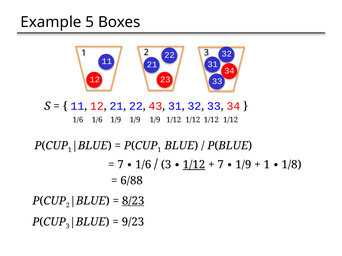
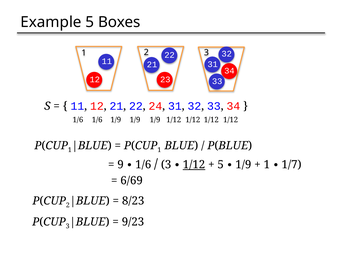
43: 43 -> 24 (155, 106)
7: 7 -> 5 (221, 165)
1/8: 1/8 -> 1/7 (291, 165)
7: 7 -> 9 (121, 165)
6/88: 6/88 -> 6/69 (132, 181)
8/23 underline: present -> none (133, 201)
